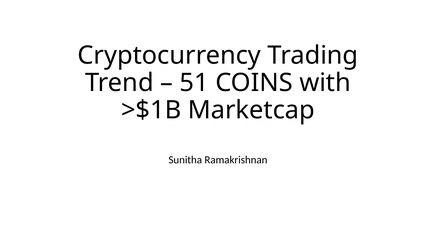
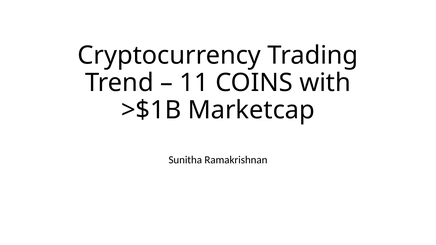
51: 51 -> 11 (194, 83)
